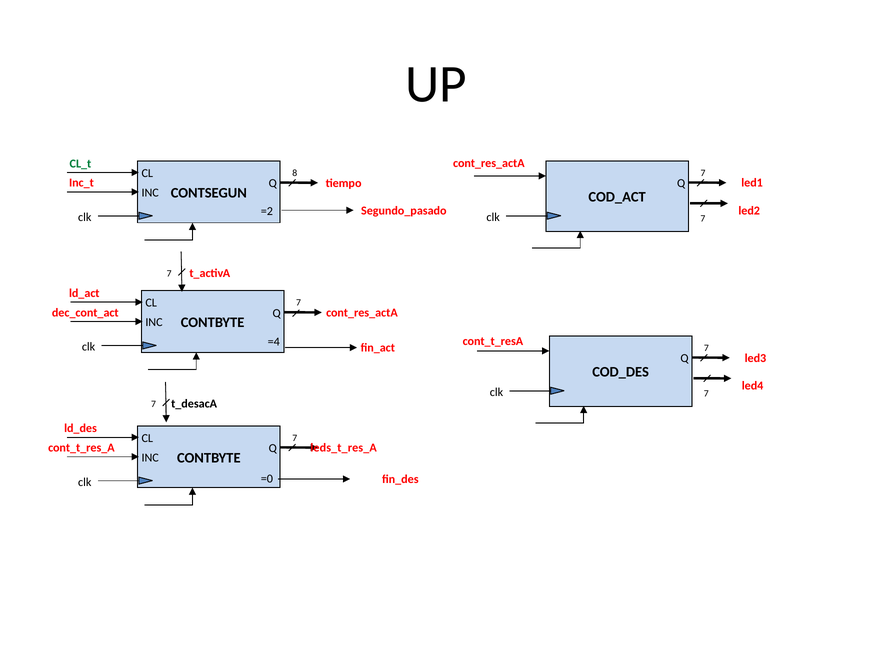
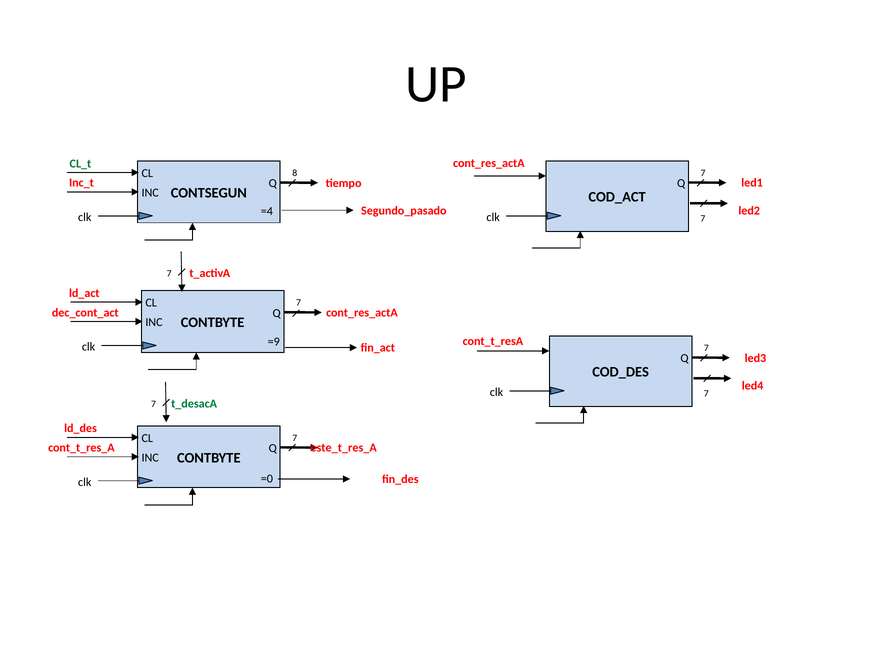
=2: =2 -> =4 (267, 211)
=4: =4 -> =9 (274, 342)
t_desacA colour: black -> green (194, 404)
leds_t_res_A: leds_t_res_A -> este_t_res_A (344, 448)
